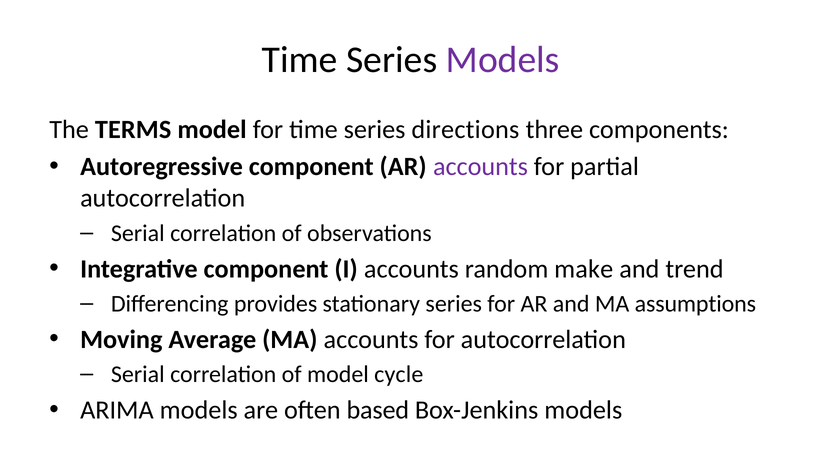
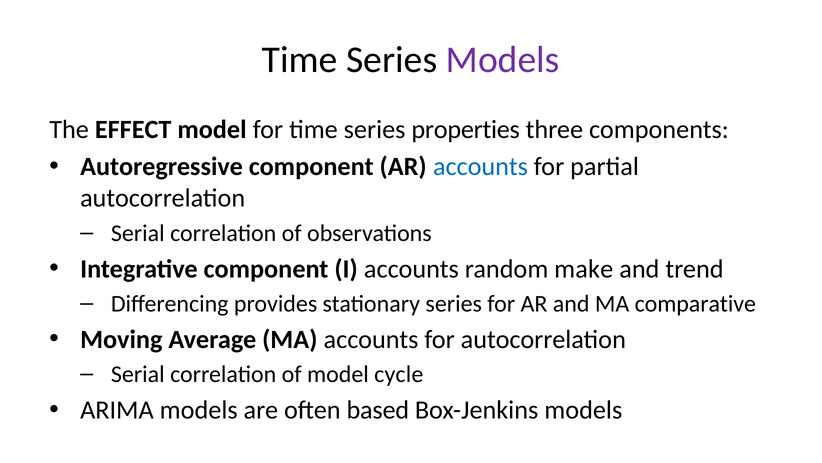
TERMS: TERMS -> EFFECT (133, 130)
directions: directions -> properties (466, 130)
accounts colour: purple -> blue (480, 167)
assumptions: assumptions -> comparative (695, 303)
